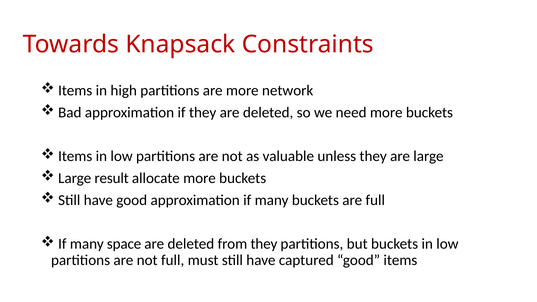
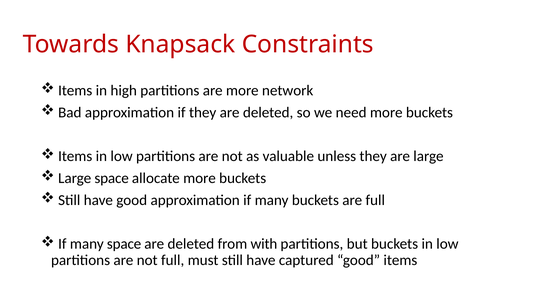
Large result: result -> space (112, 178)
from they: they -> with (264, 244)
